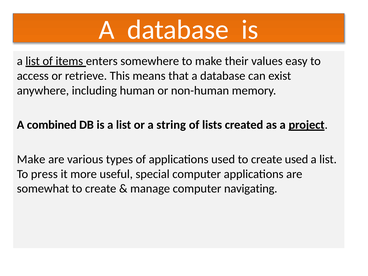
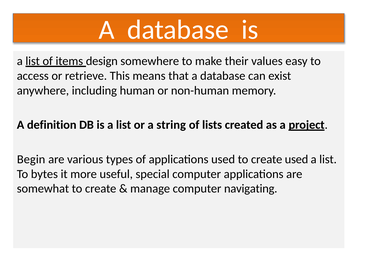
enters: enters -> design (102, 61)
combined: combined -> definition (52, 125)
Make: Make -> Begin (31, 159)
press: press -> bytes (44, 174)
